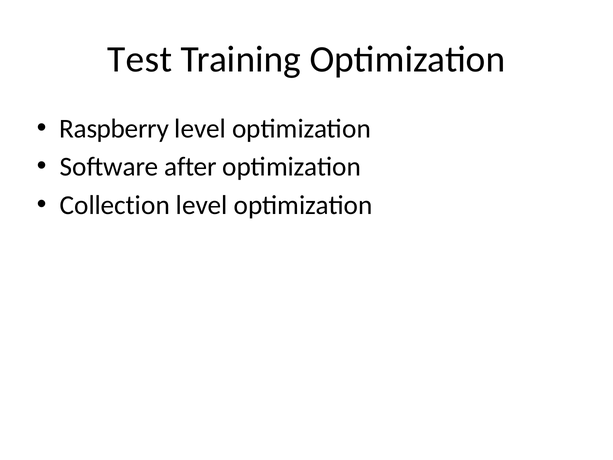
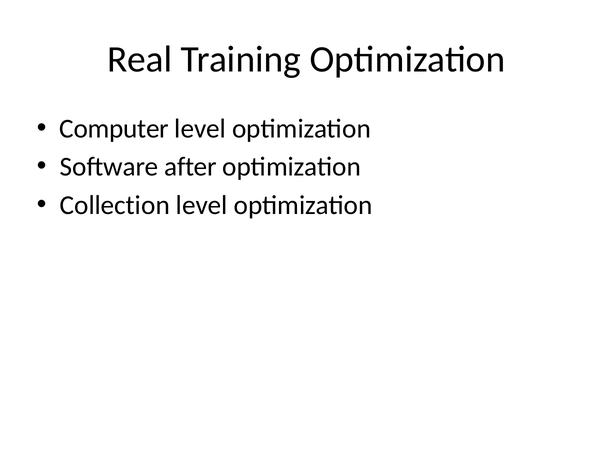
Test: Test -> Real (140, 59)
Raspberry: Raspberry -> Computer (114, 129)
